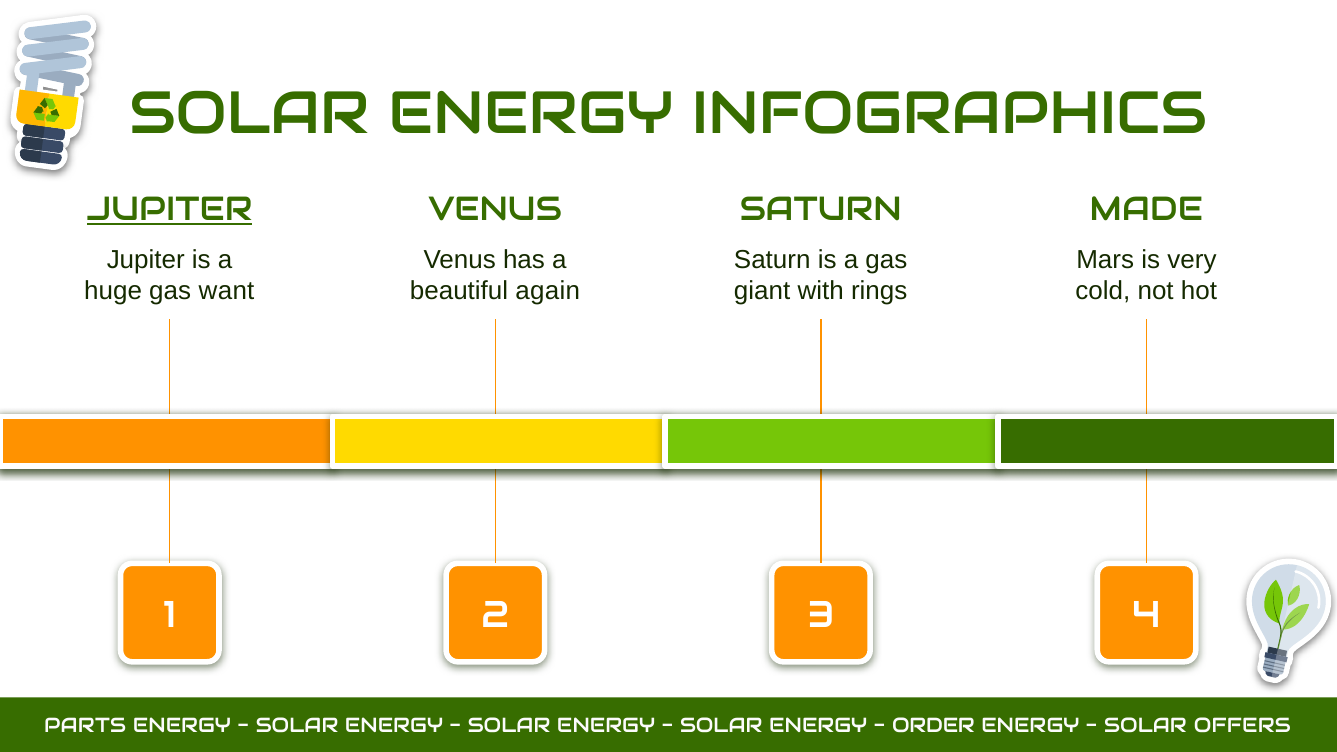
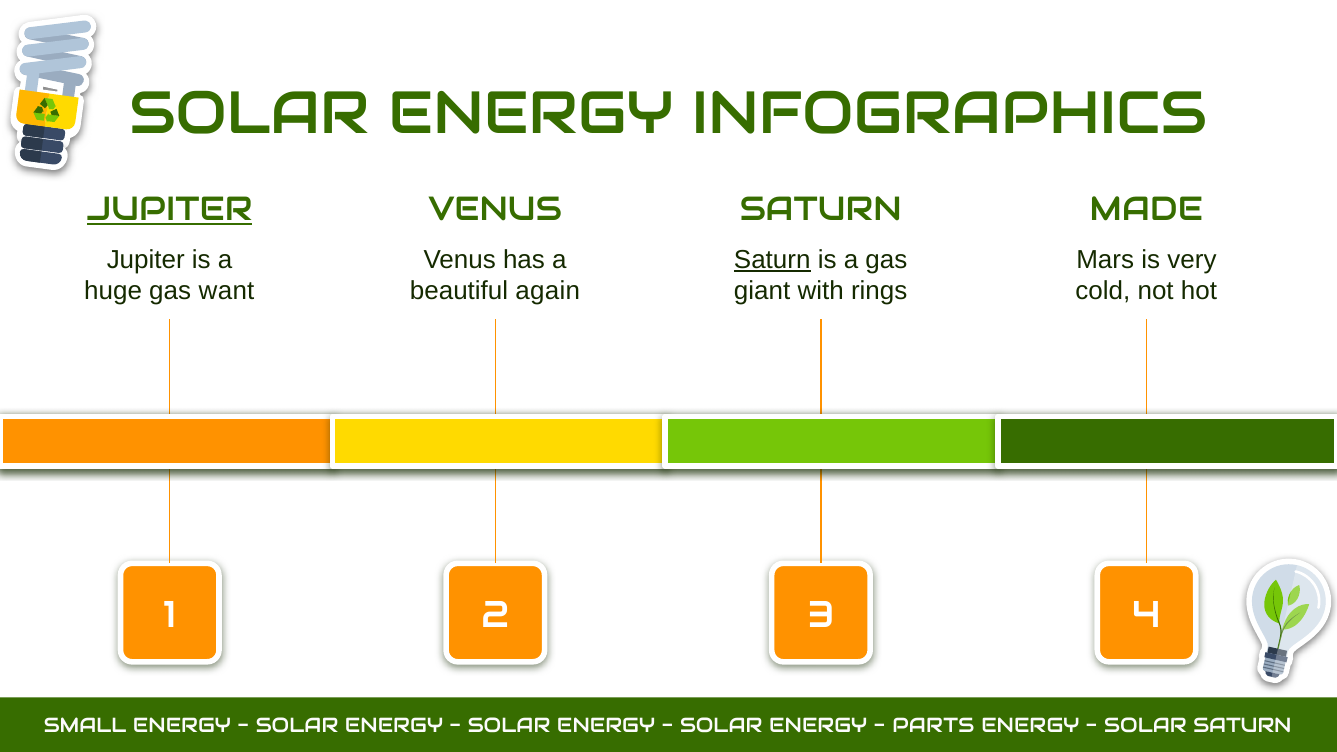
Saturn underline: none -> present (772, 260)
PARTS: PARTS -> SMALL (85, 726)
ORDER: ORDER -> PARTS (933, 726)
SOLAR OFFERS: OFFERS -> SATURN (1242, 726)
